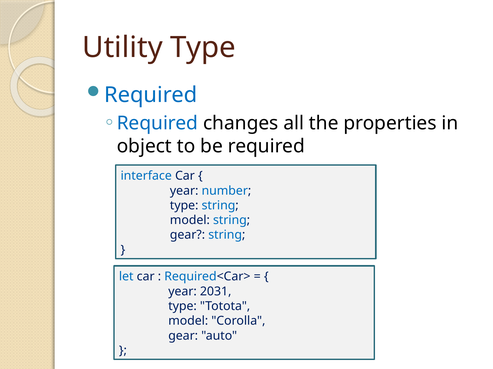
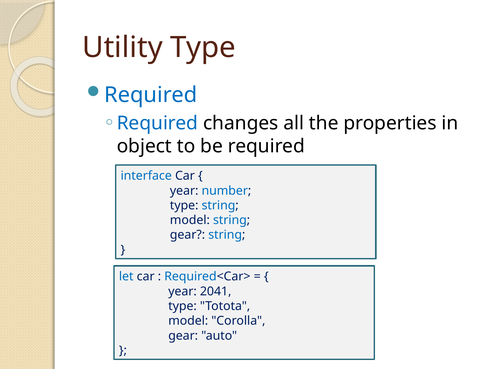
2031: 2031 -> 2041 (216, 292)
